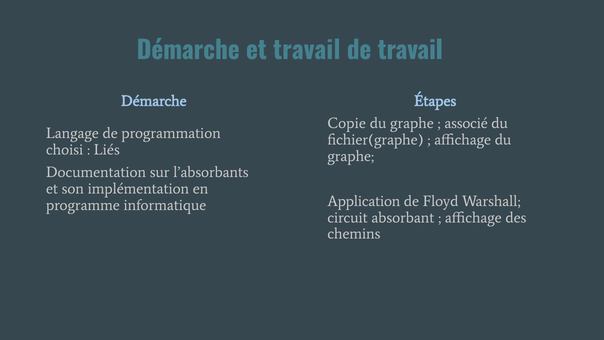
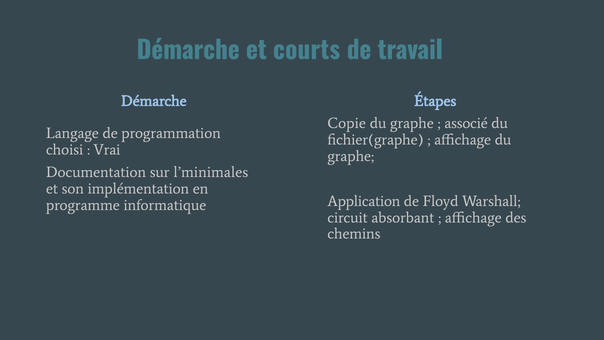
et travail: travail -> courts (307, 51)
Liés: Liés -> Vrai (107, 150)
l’absorbants: l’absorbants -> l’minimales (211, 172)
